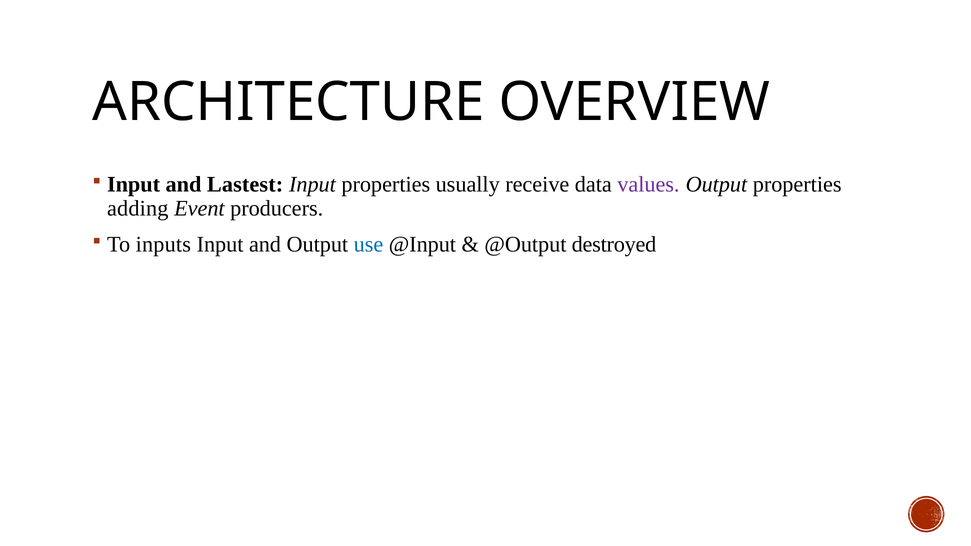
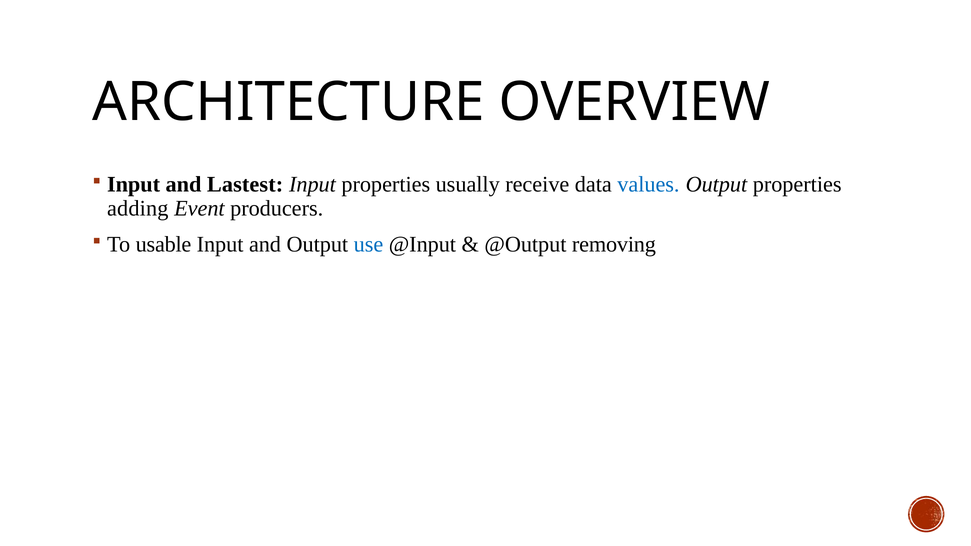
values colour: purple -> blue (648, 184)
inputs: inputs -> usable (164, 245)
destroyed: destroyed -> removing (614, 245)
